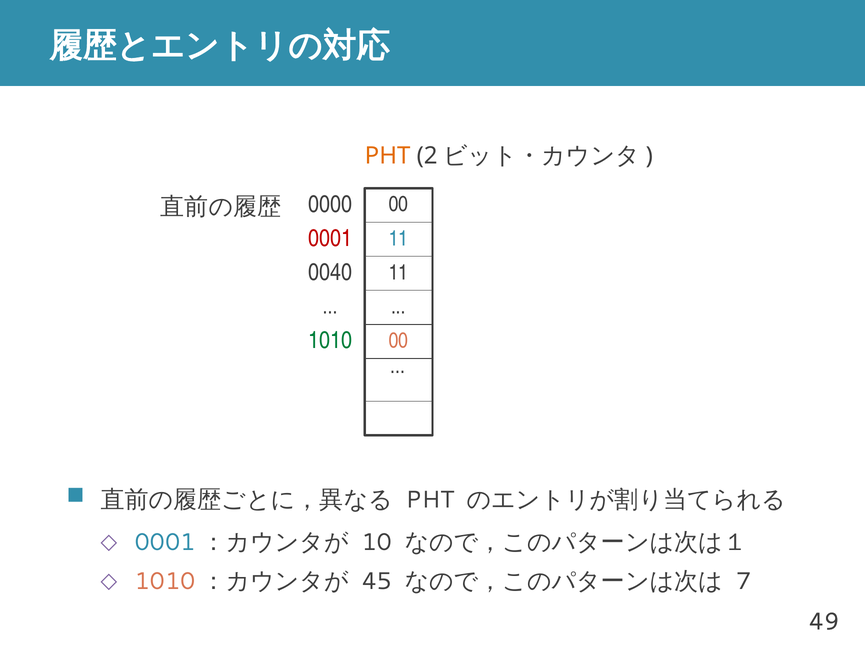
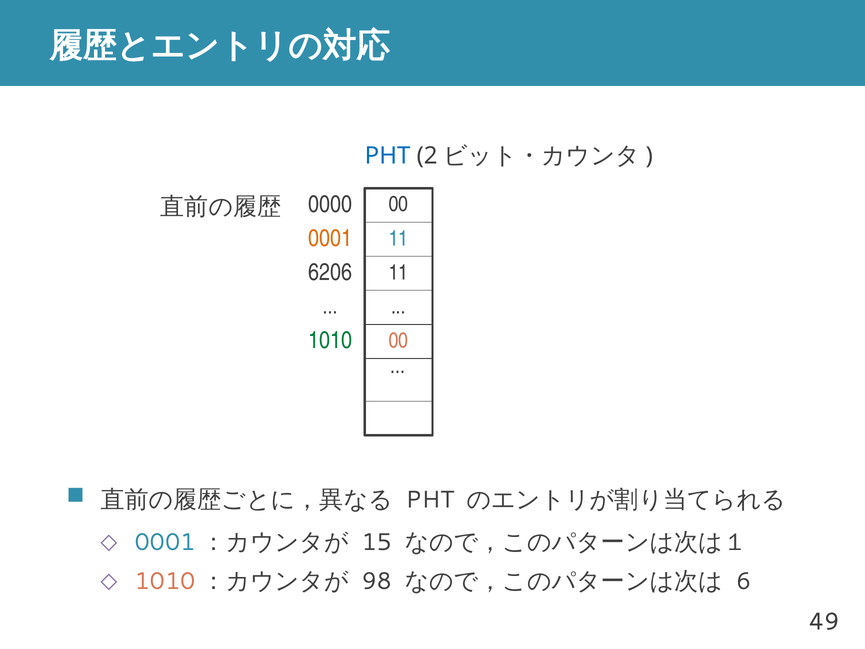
PHT colour: orange -> blue (388, 156)
0001 colour: red -> orange (330, 238)
0040: 0040 -> 6206 (330, 272)
10: 10 -> 15 (377, 542)
45: 45 -> 98 (377, 581)
7: 7 -> 6 (744, 581)
